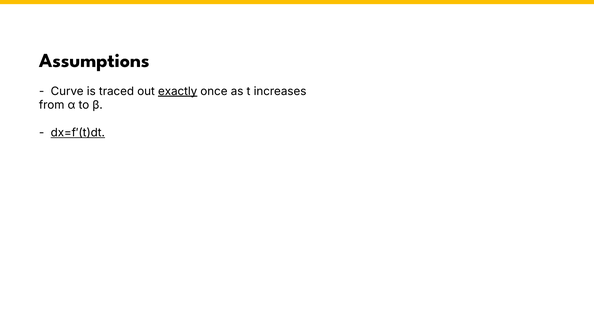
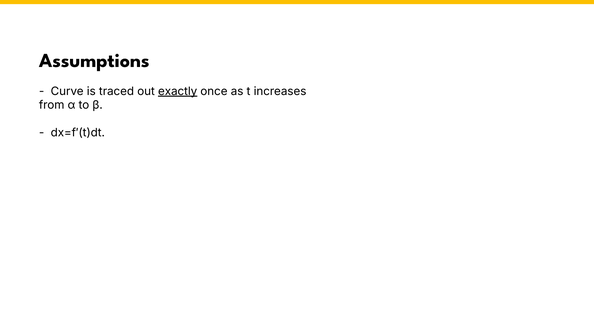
dx=f′(t)dt underline: present -> none (78, 133)
